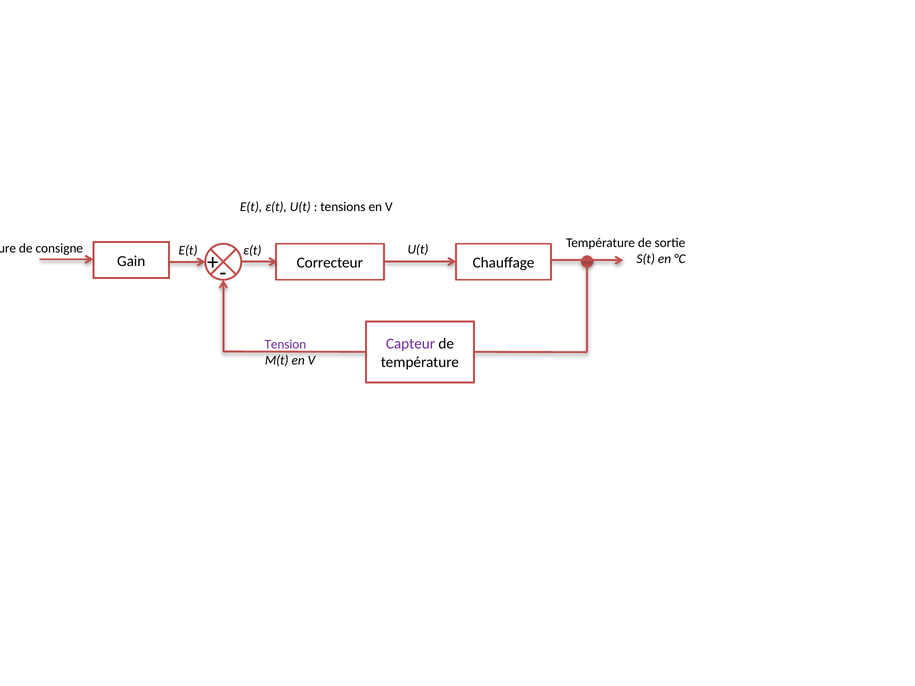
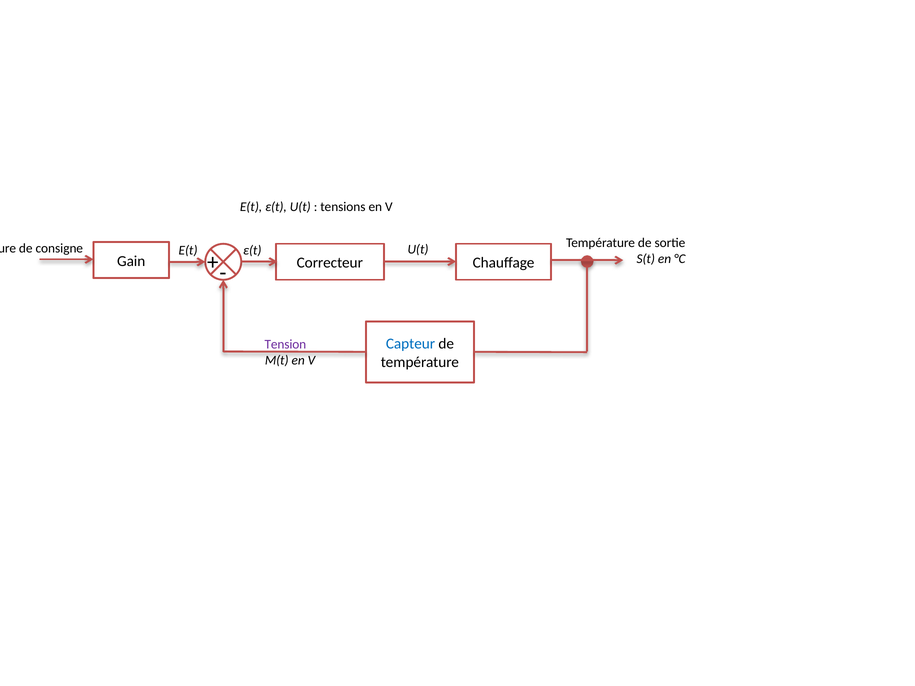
Capteur colour: purple -> blue (410, 344)
